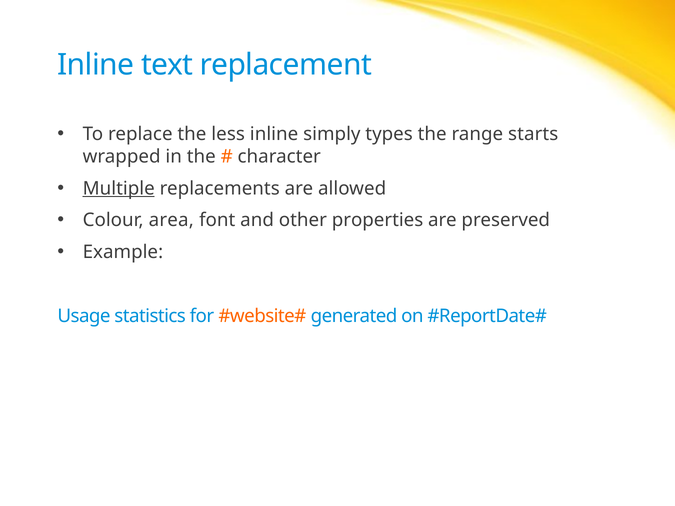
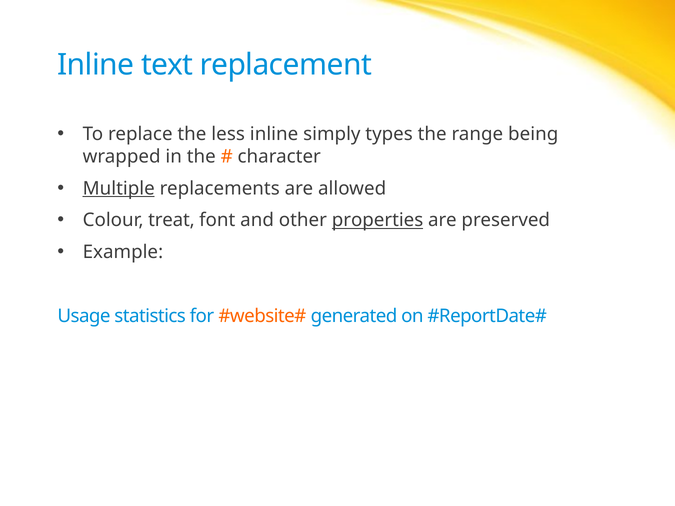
starts: starts -> being (533, 134)
area: area -> treat (171, 220)
properties underline: none -> present (378, 220)
